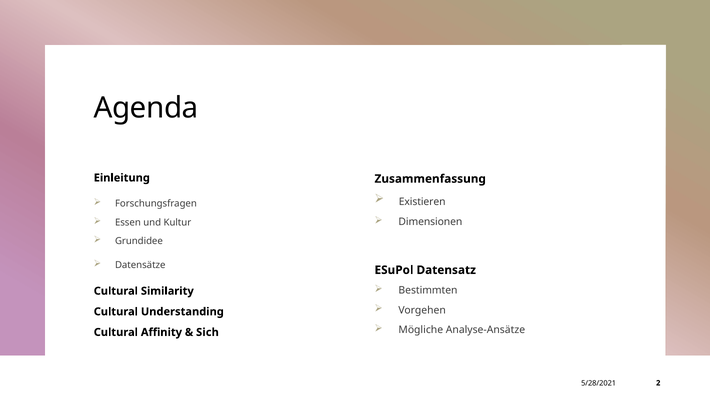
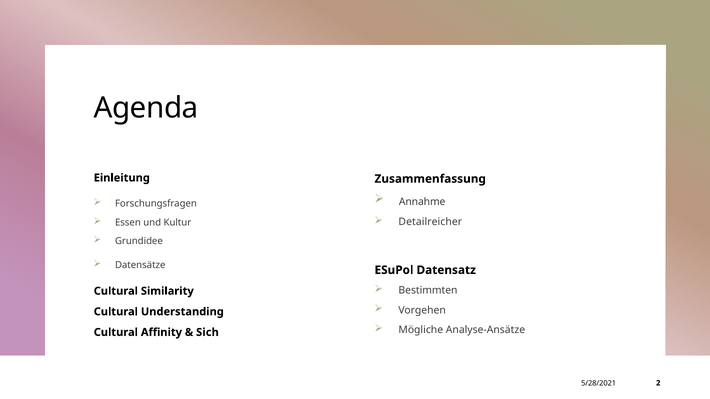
Existieren: Existieren -> Annahme (422, 202)
Dimensionen: Dimensionen -> Detailreicher (430, 222)
